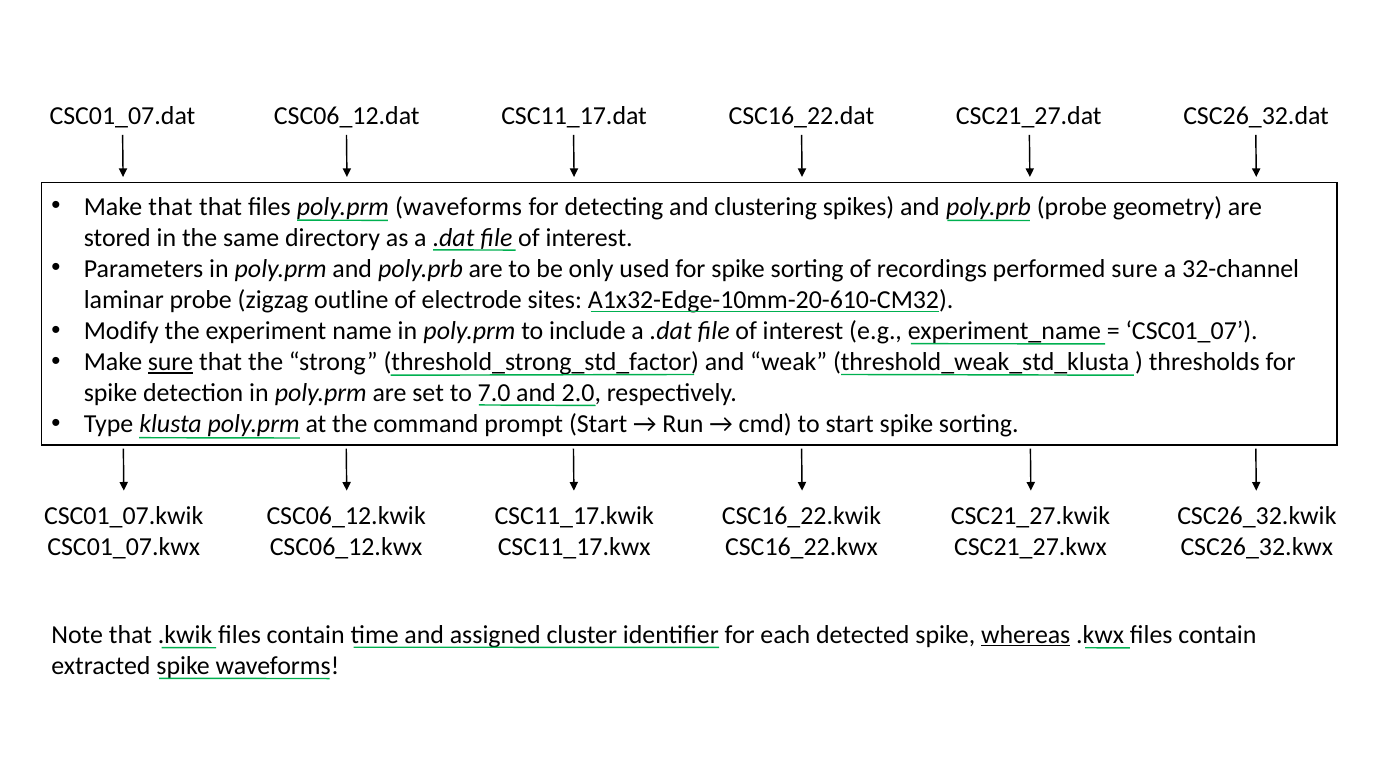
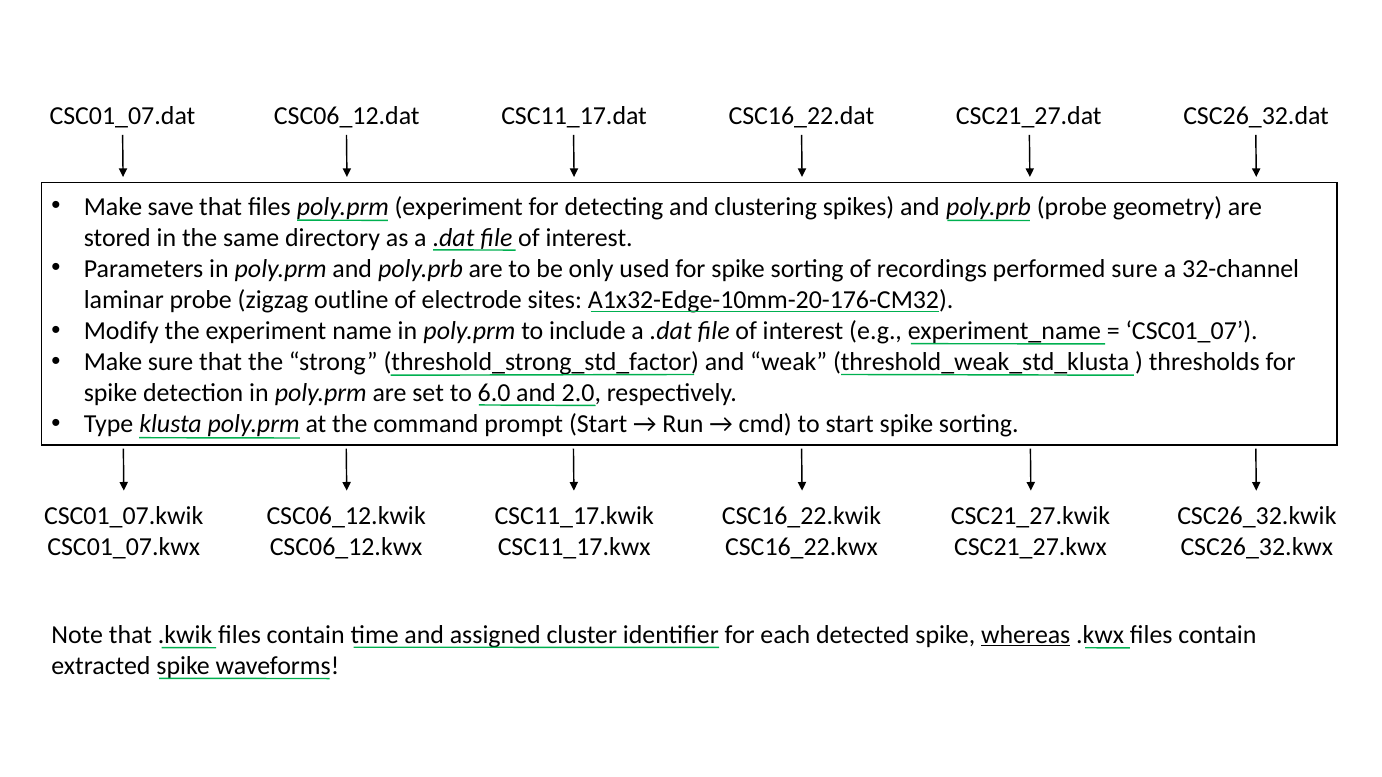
Make that: that -> save (171, 207)
poly.prm waveforms: waveforms -> experiment (459, 207)
A1x32-Edge-10mm-20-610-CM32: A1x32-Edge-10mm-20-610-CM32 -> A1x32-Edge-10mm-20-176-CM32 (771, 300)
sure underline: present -> none (171, 362)
7.0: 7.0 -> 6.0 (494, 393)
